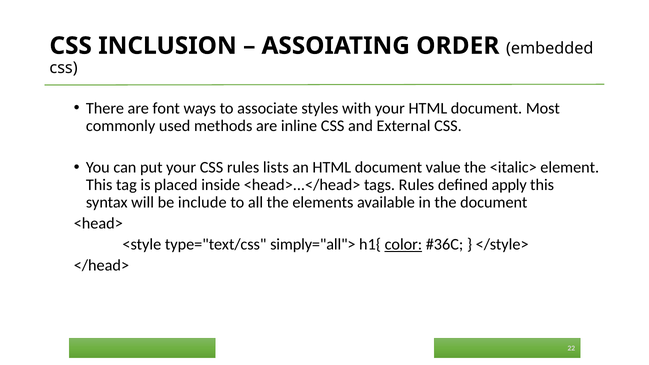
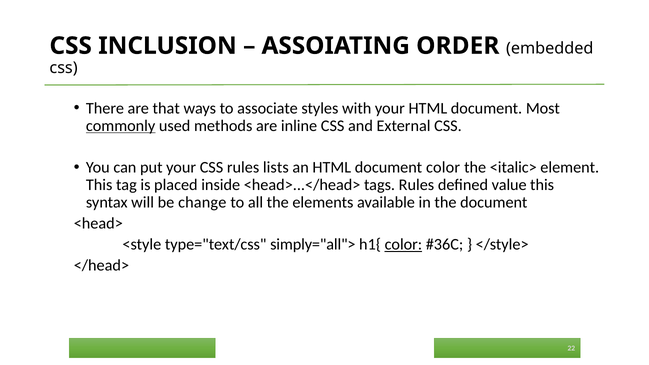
font: font -> that (166, 108)
commonly underline: none -> present (121, 126)
document value: value -> color (443, 168)
apply: apply -> value (509, 185)
include: include -> change (202, 203)
